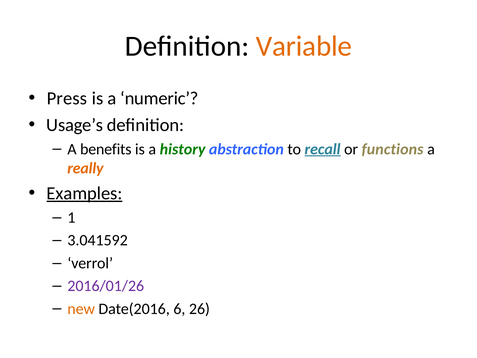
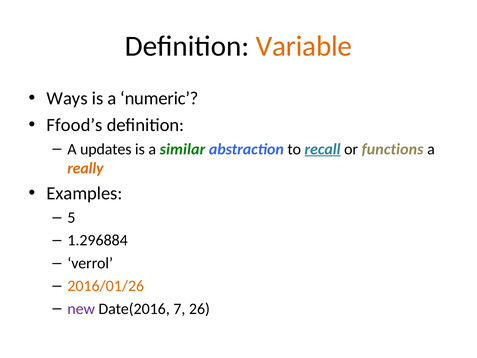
Press: Press -> Ways (67, 98)
Usage’s: Usage’s -> Ffood’s (75, 125)
benefits: benefits -> updates (106, 149)
history: history -> similar (182, 149)
Examples underline: present -> none (84, 193)
1: 1 -> 5 (71, 217)
3.041592: 3.041592 -> 1.296884 (98, 240)
2016/01/26 colour: purple -> orange (106, 286)
new colour: orange -> purple (81, 309)
6: 6 -> 7 (179, 309)
